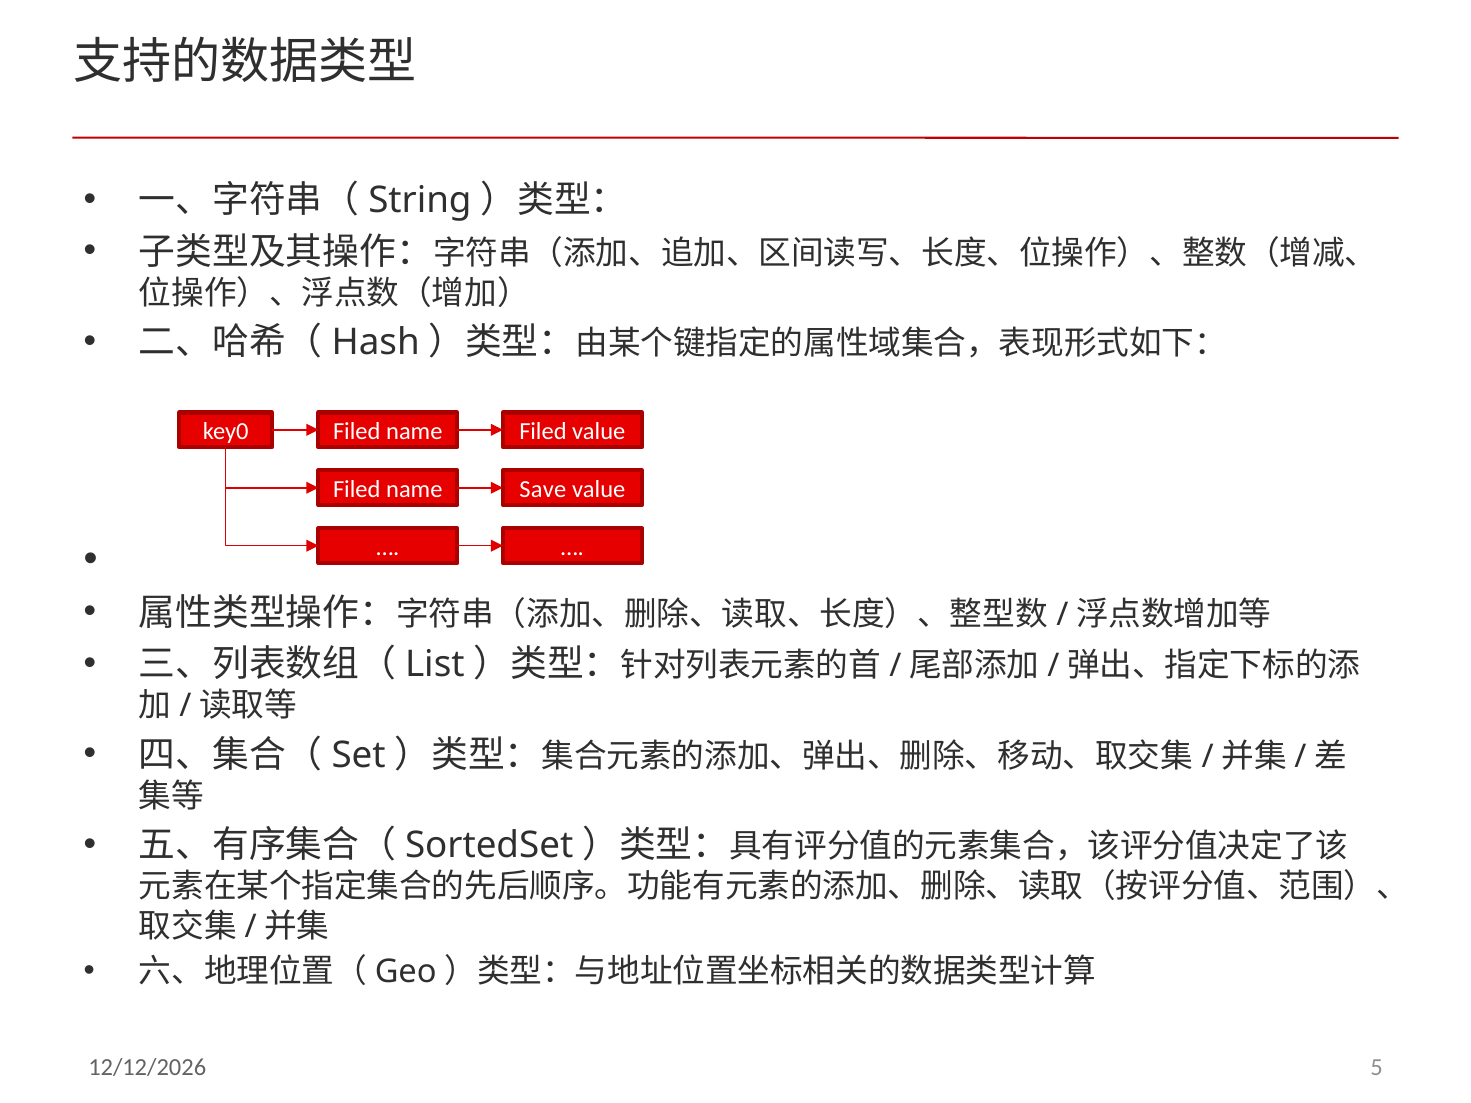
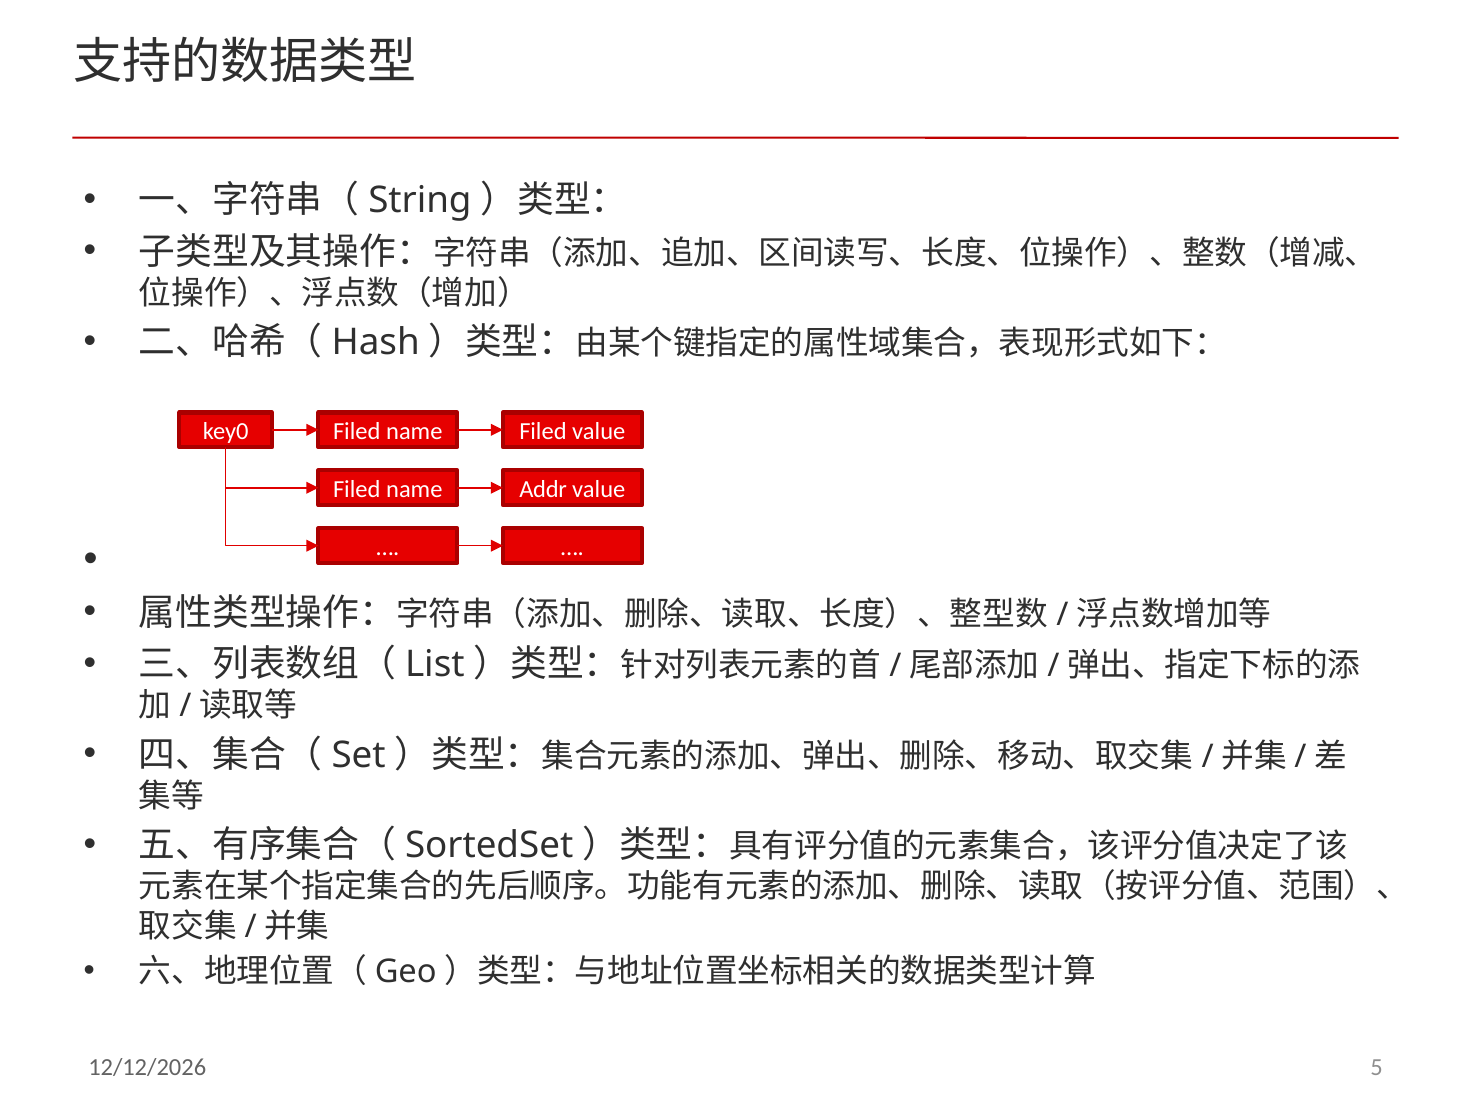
Save: Save -> Addr (543, 490)
